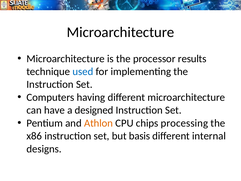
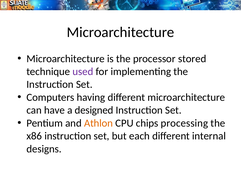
results: results -> stored (192, 59)
used colour: blue -> purple (83, 71)
basis: basis -> each (139, 136)
